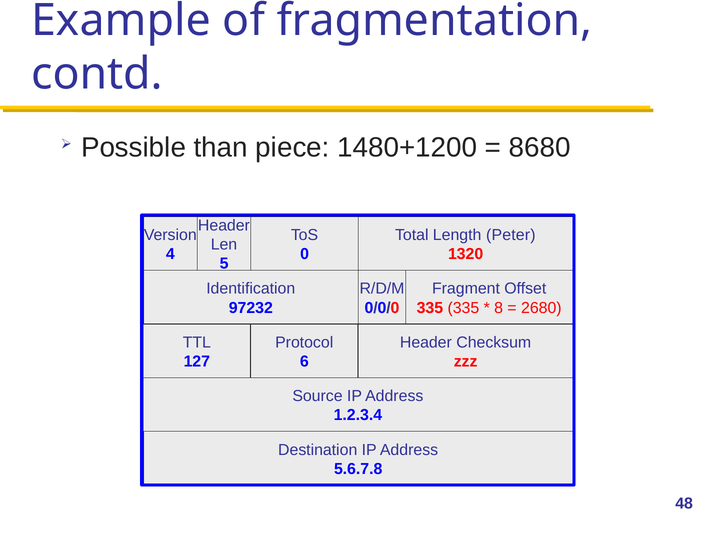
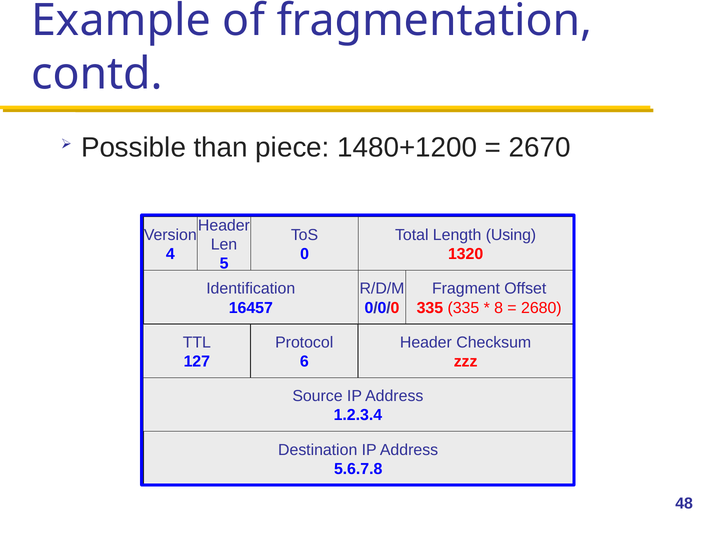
8680: 8680 -> 2670 (540, 148)
Peter: Peter -> Using (511, 235)
97232: 97232 -> 16457 (251, 308)
